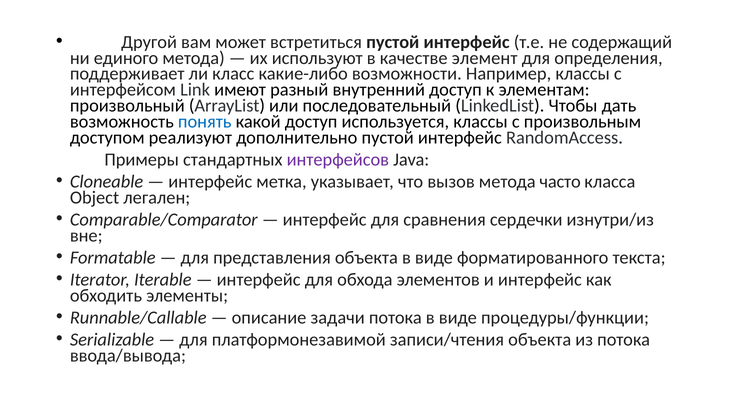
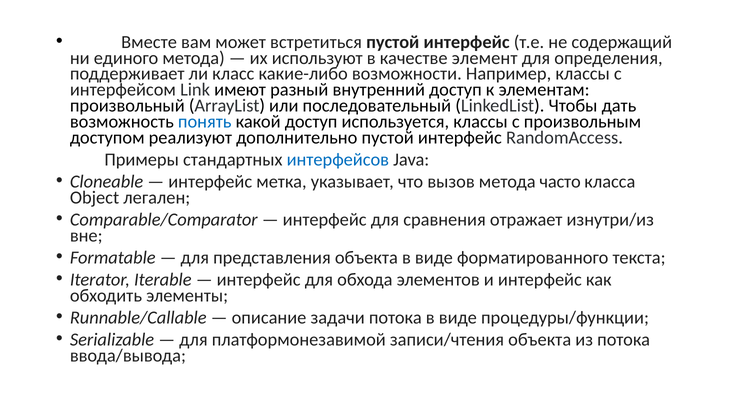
Другой: Другой -> Вместе (149, 42)
интерфейсов colour: purple -> blue (338, 160)
сердечки: сердечки -> отражает (526, 220)
